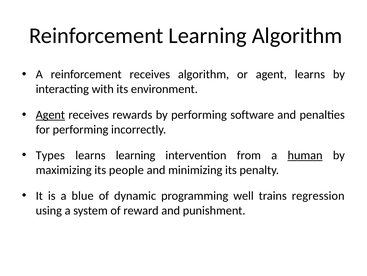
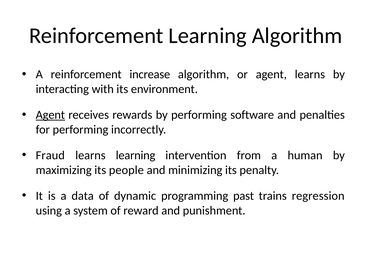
reinforcement receives: receives -> increase (150, 74)
Types: Types -> Fraud (50, 155)
human underline: present -> none (305, 155)
blue: blue -> data (83, 195)
well: well -> past (244, 195)
